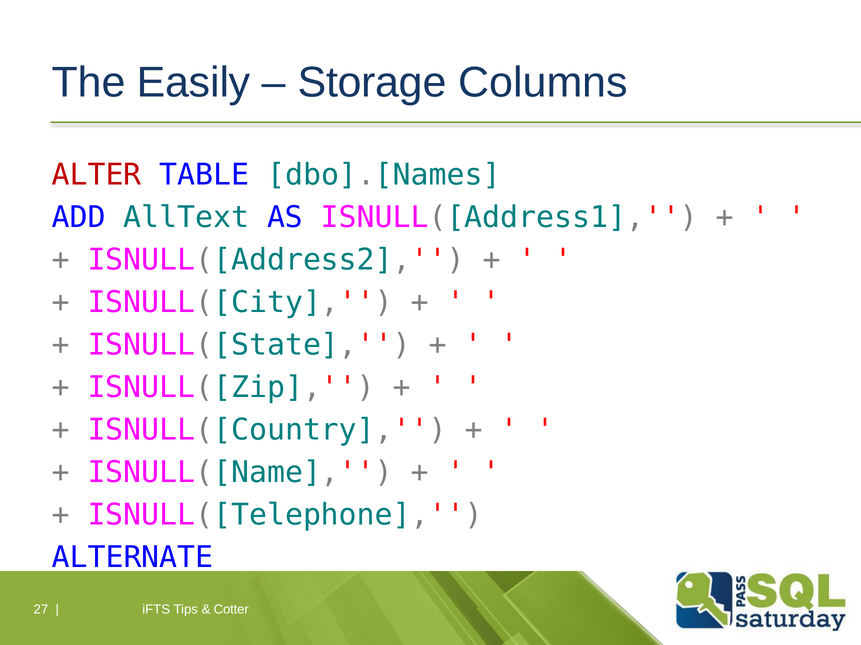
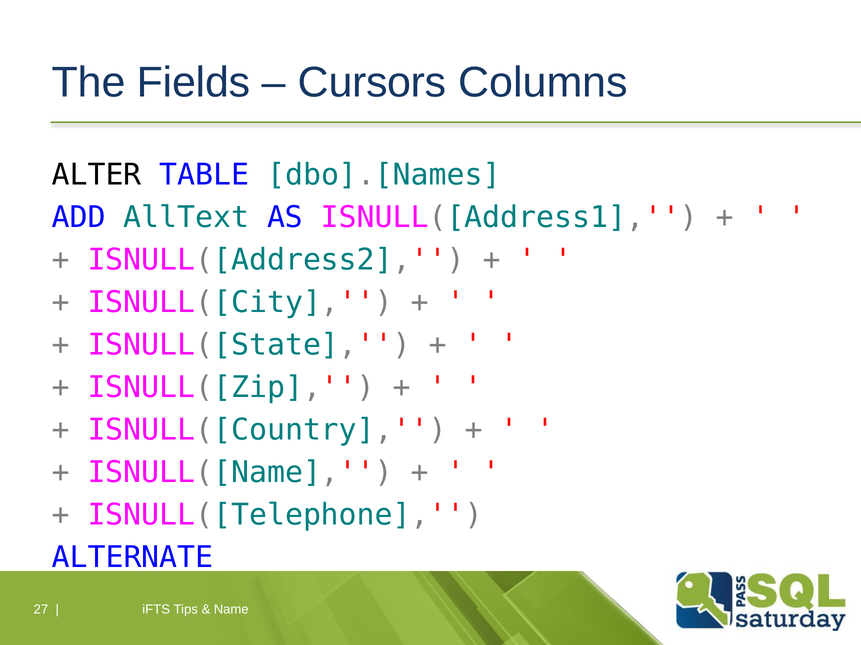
Easily: Easily -> Fields (194, 83)
Storage: Storage -> Cursors (372, 83)
ALTER colour: red -> black (97, 175)
Cotter: Cotter -> Name (231, 610)
